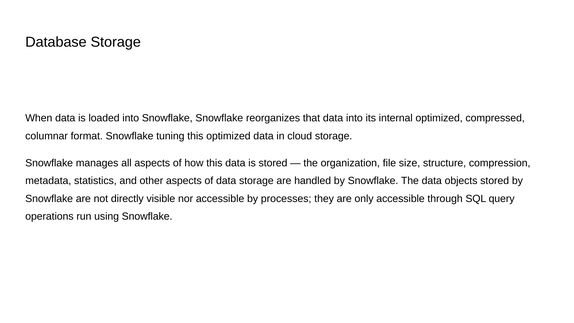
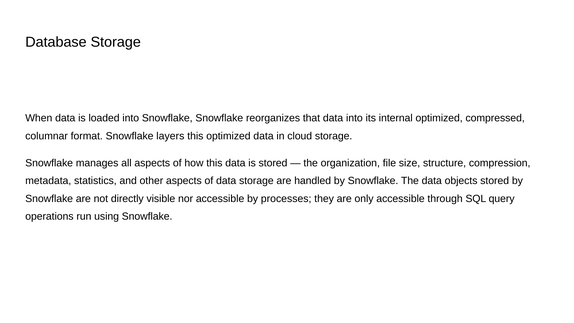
tuning: tuning -> layers (170, 136)
